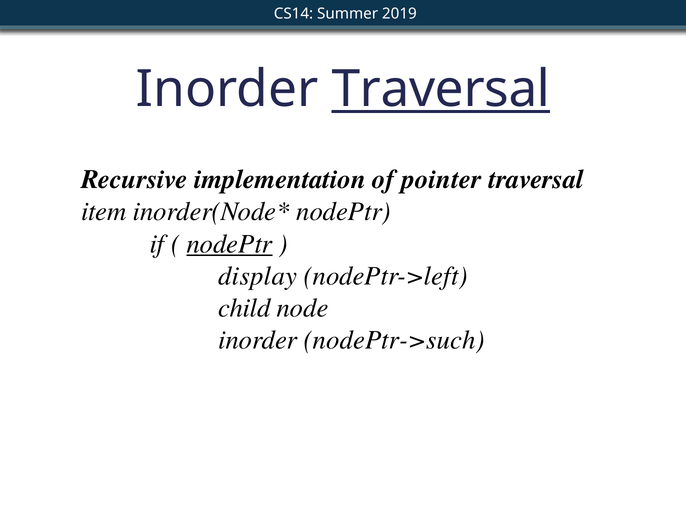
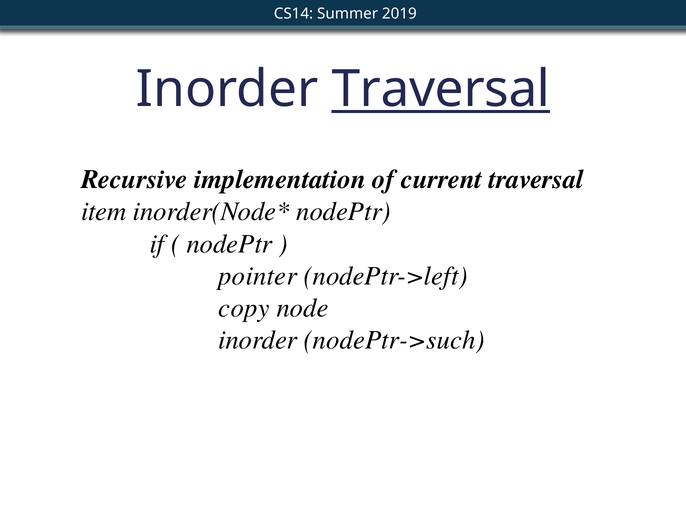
pointer: pointer -> current (442, 179)
nodePtr underline: present -> none (229, 244)
display: display -> pointer (258, 276)
child: child -> copy (244, 308)
